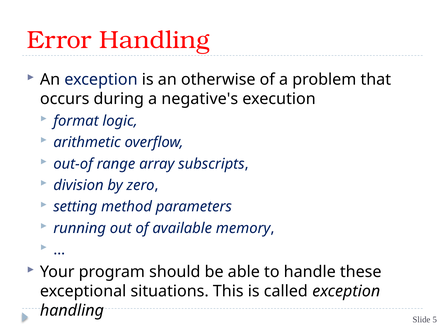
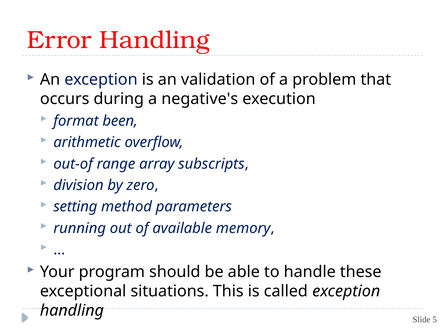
otherwise: otherwise -> validation (218, 80)
logic: logic -> been (120, 121)
